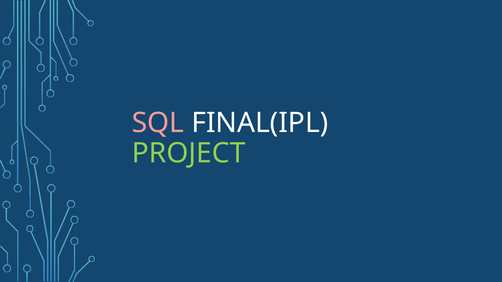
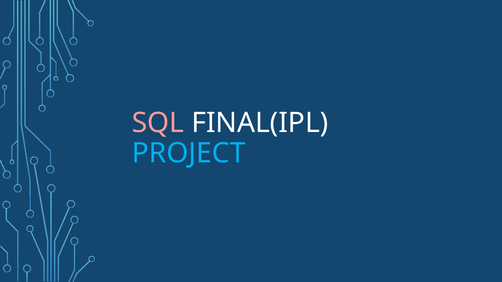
PROJECT colour: light green -> light blue (189, 154)
